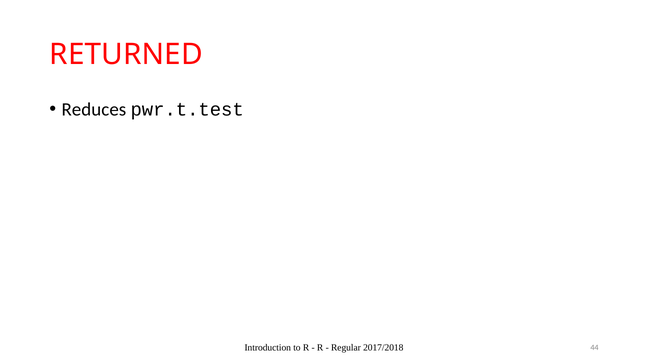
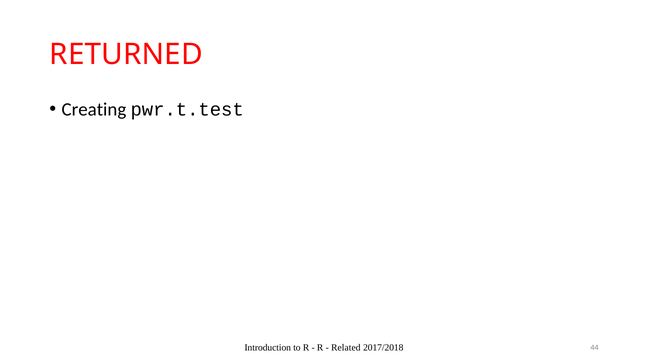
Reduces: Reduces -> Creating (94, 110)
Regular: Regular -> Related (346, 348)
